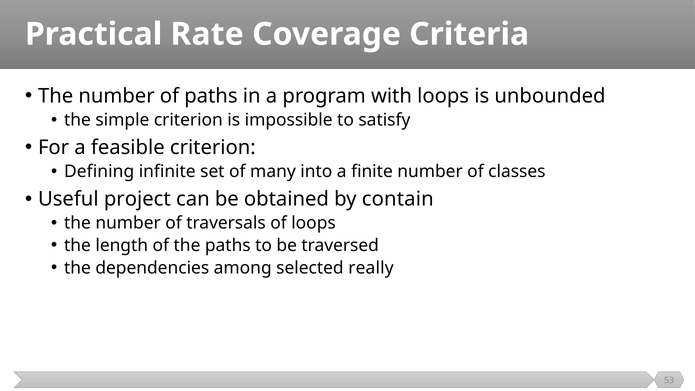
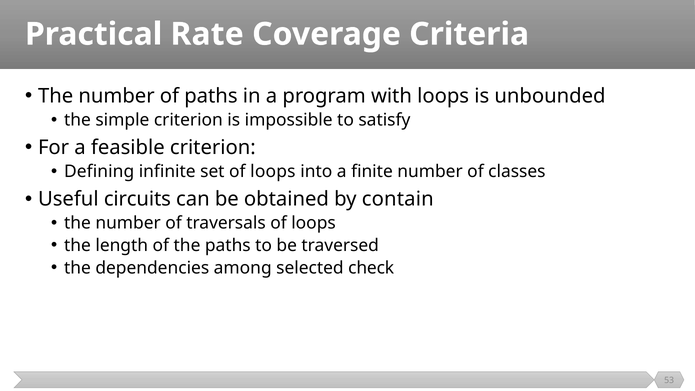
set of many: many -> loops (273, 172)
project: project -> circuits (137, 199)
really: really -> check (371, 268)
